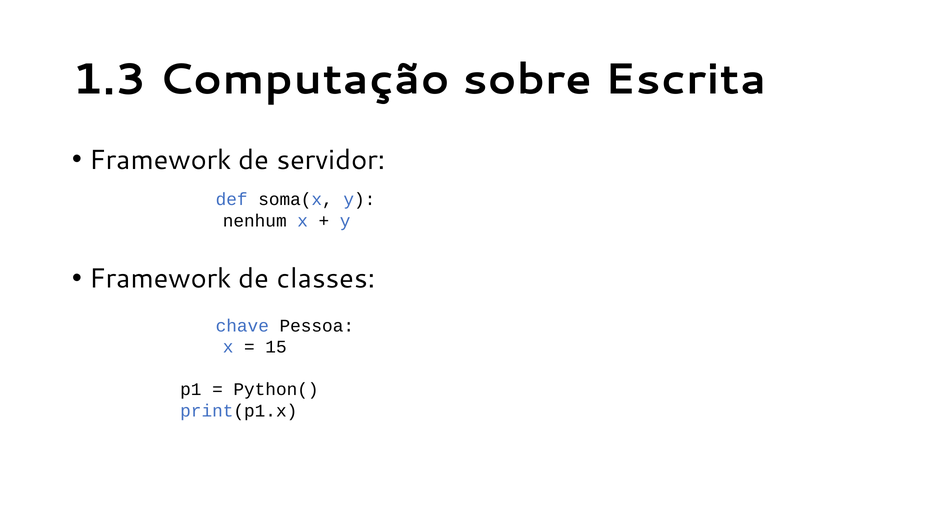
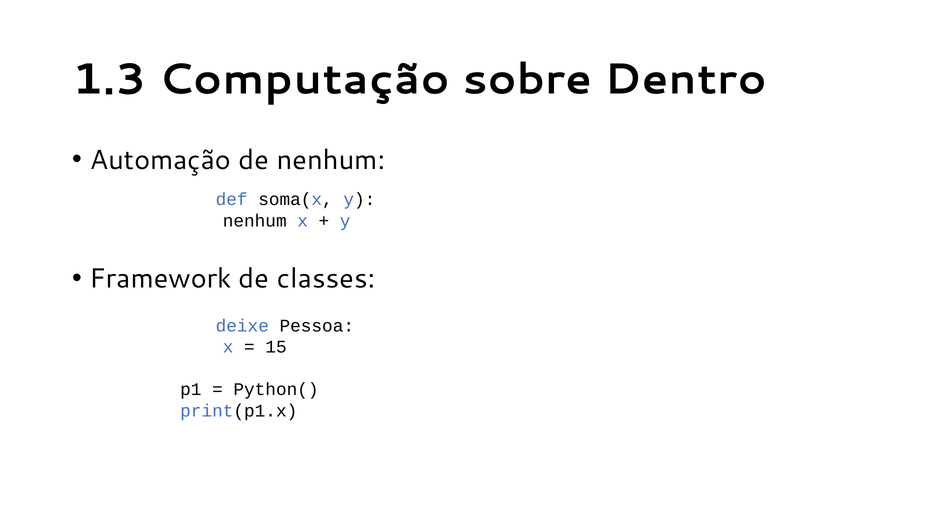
Escrita: Escrita -> Dentro (685, 79)
Framework: Framework -> Automação (160, 160)
de servidor: servidor -> nenhum (331, 160)
chave: chave -> deixe (242, 326)
